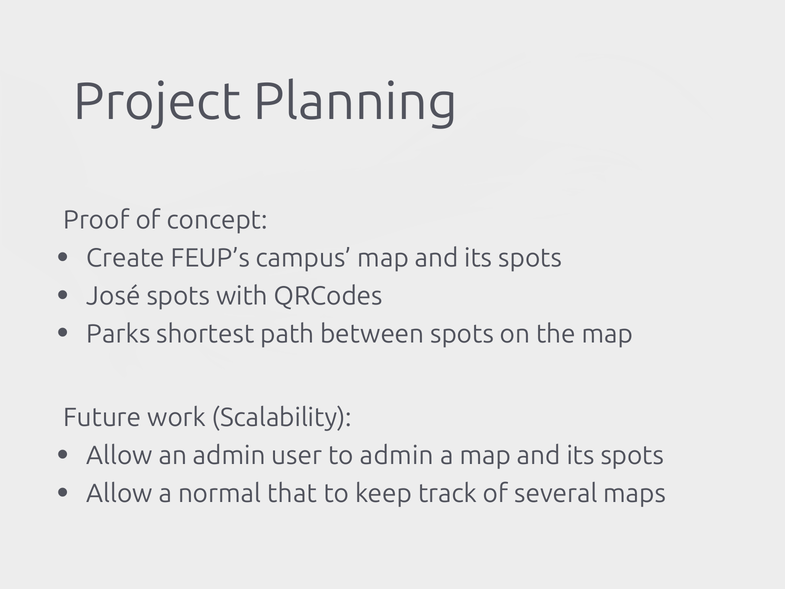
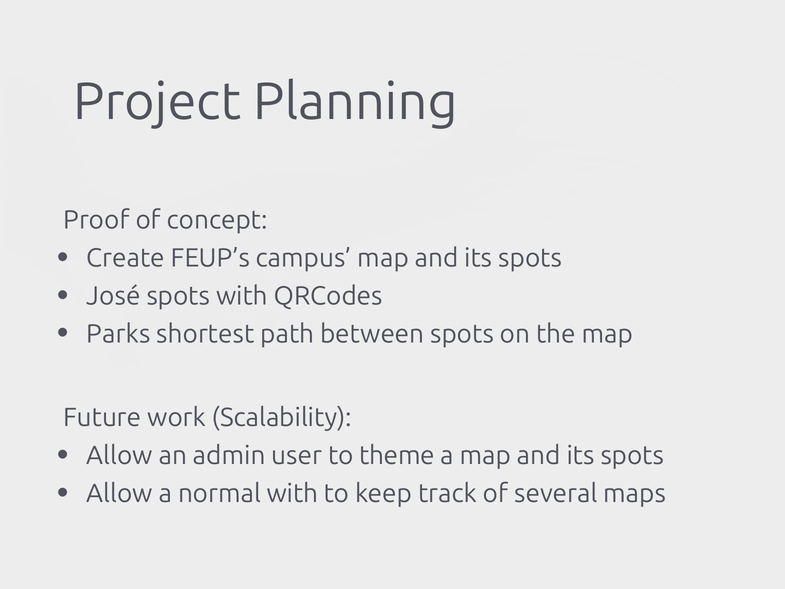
to admin: admin -> theme (397, 456)
normal that: that -> with (292, 494)
